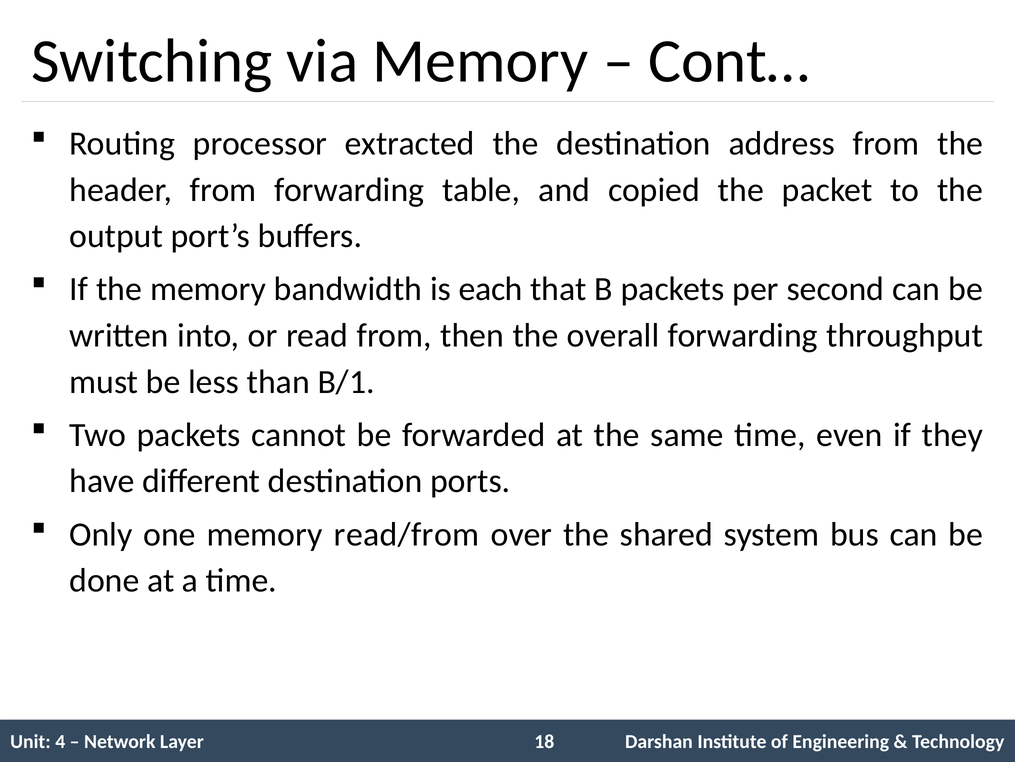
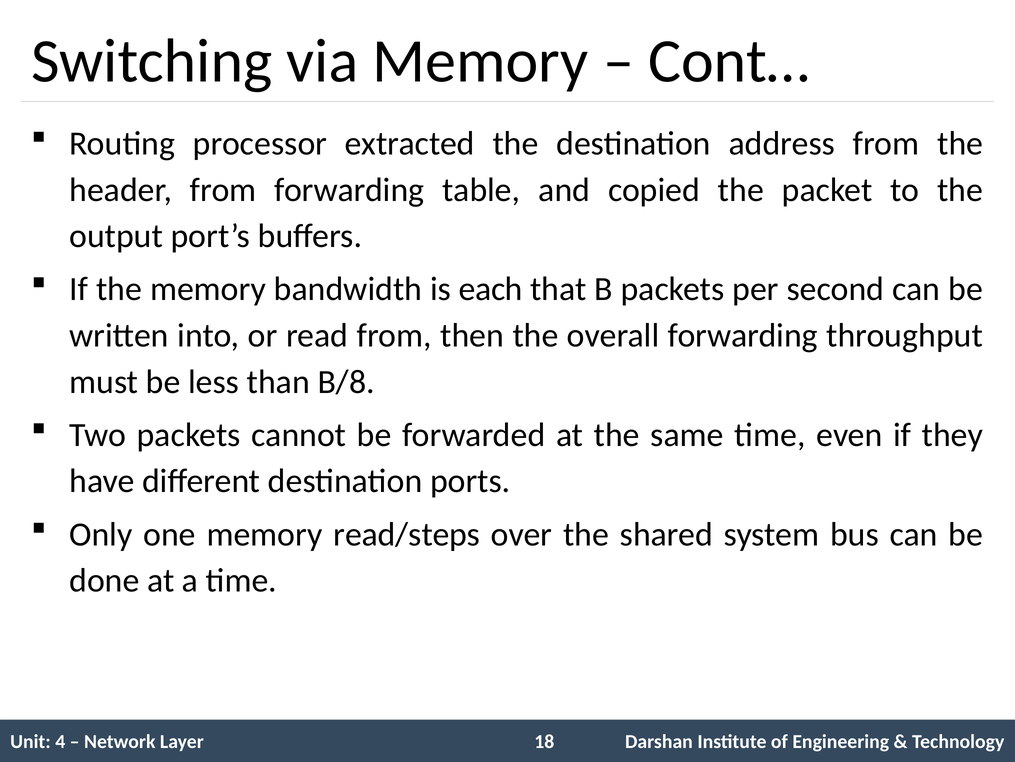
B/1: B/1 -> B/8 (346, 382)
read/from: read/from -> read/steps (407, 534)
